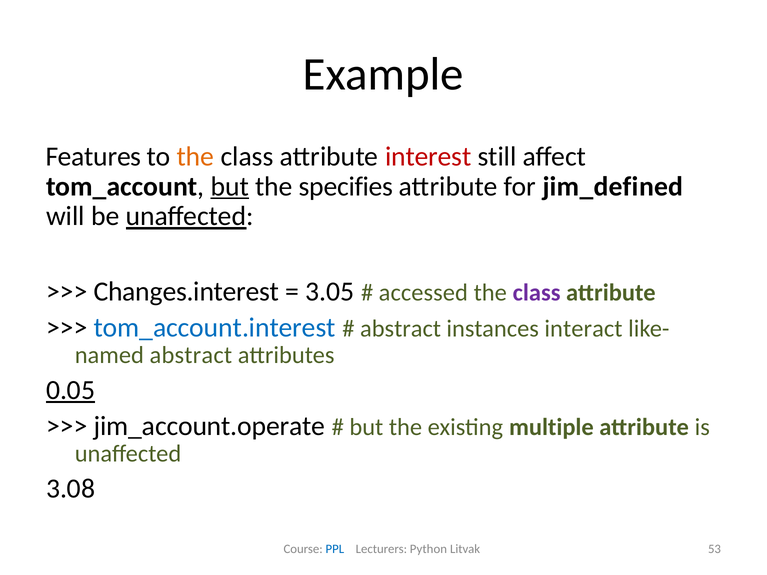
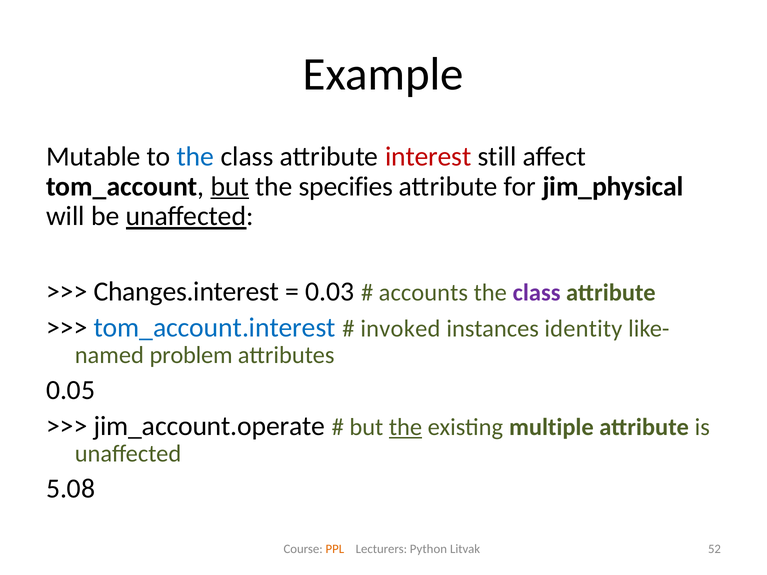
Features: Features -> Mutable (93, 157)
the colour: orange -> blue (195, 157)
jim_defined: jim_defined -> jim_physical (613, 187)
3.05: 3.05 -> 0.03 (330, 292)
accessed: accessed -> accounts (423, 293)
abstract: abstract -> invoked (400, 329)
interact: interact -> identity (583, 329)
abstract: abstract -> problem (191, 356)
0.05 underline: present -> none (71, 390)
the underline: none -> present (406, 427)
3.08: 3.08 -> 5.08 (71, 489)
PPL colour: blue -> orange (335, 549)
53: 53 -> 52 (715, 549)
